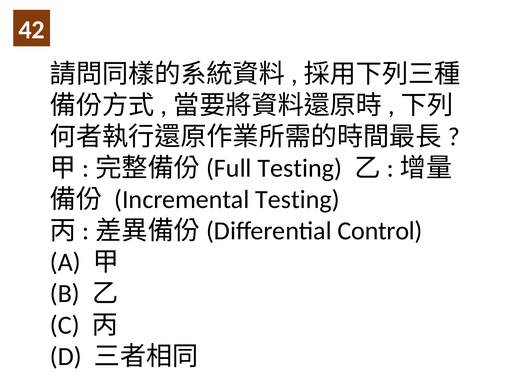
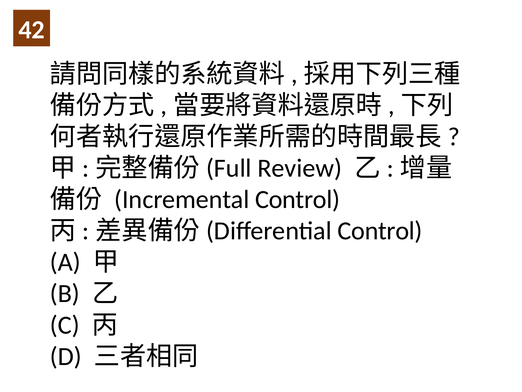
Testing: Testing -> Review (300, 168)
Incremental Testing: Testing -> Control (298, 199)
